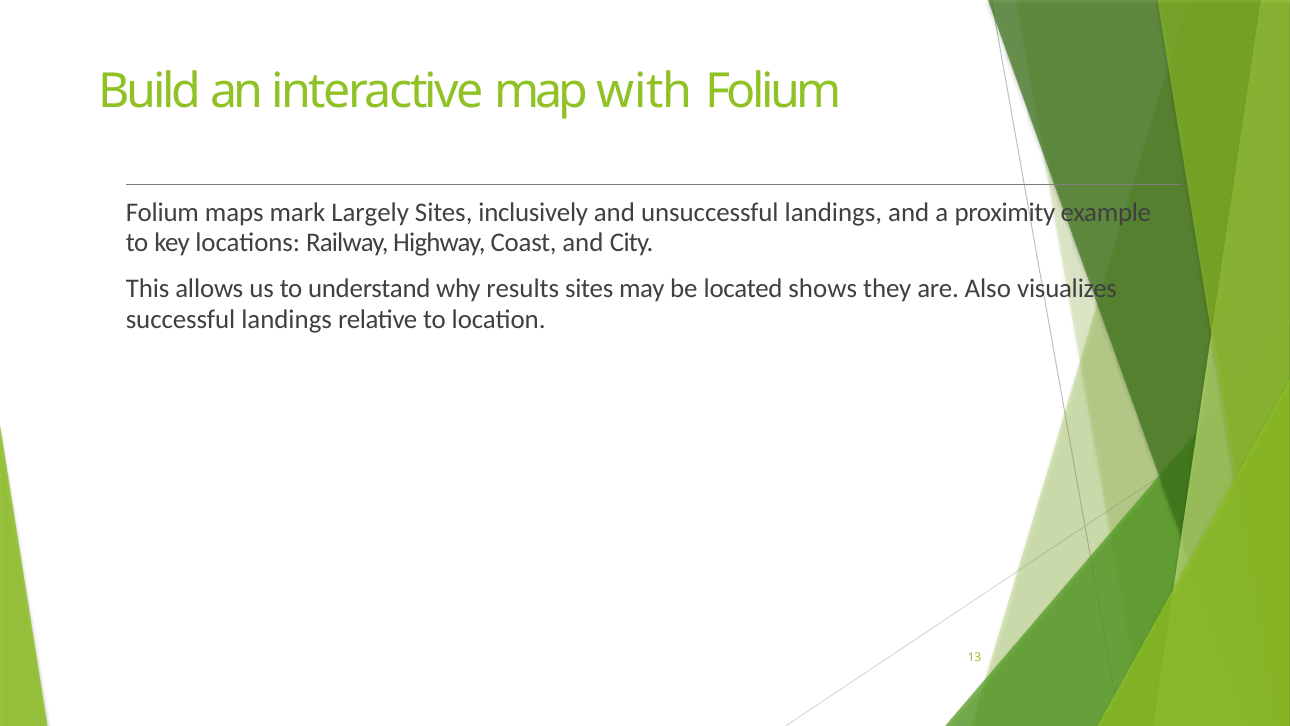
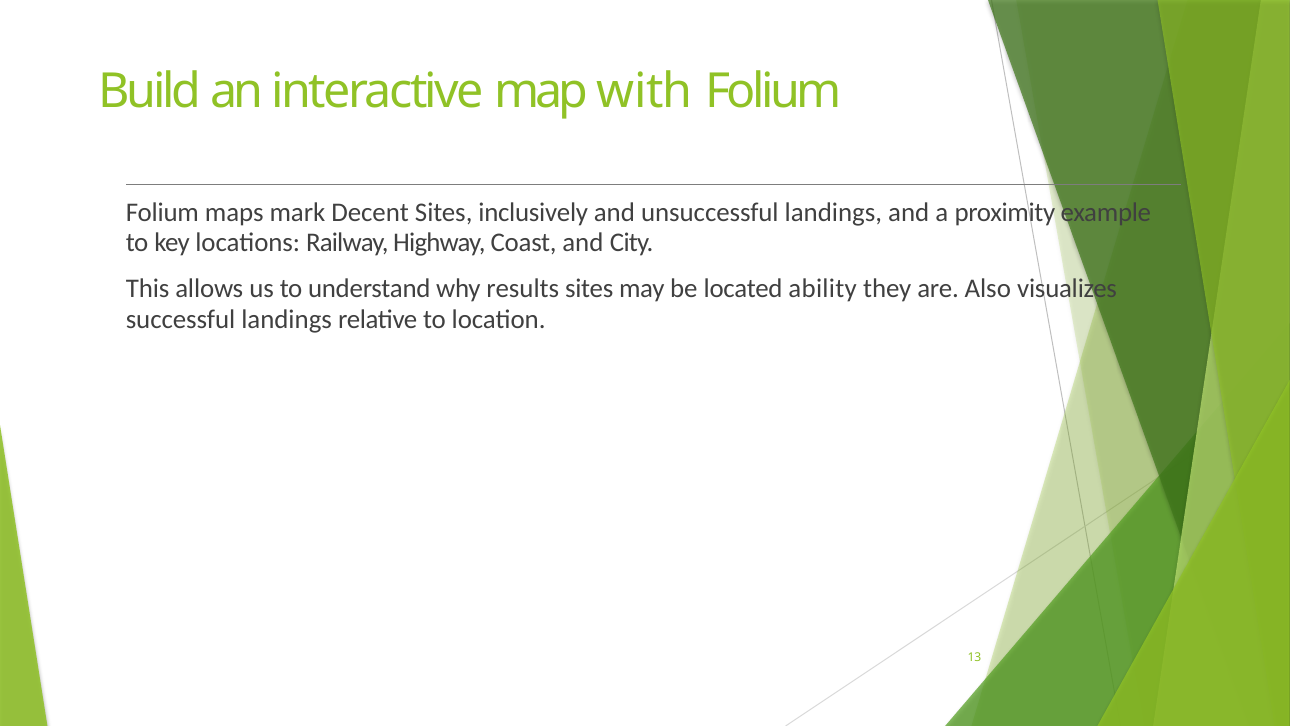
Largely: Largely -> Decent (370, 213)
shows: shows -> ability (823, 289)
